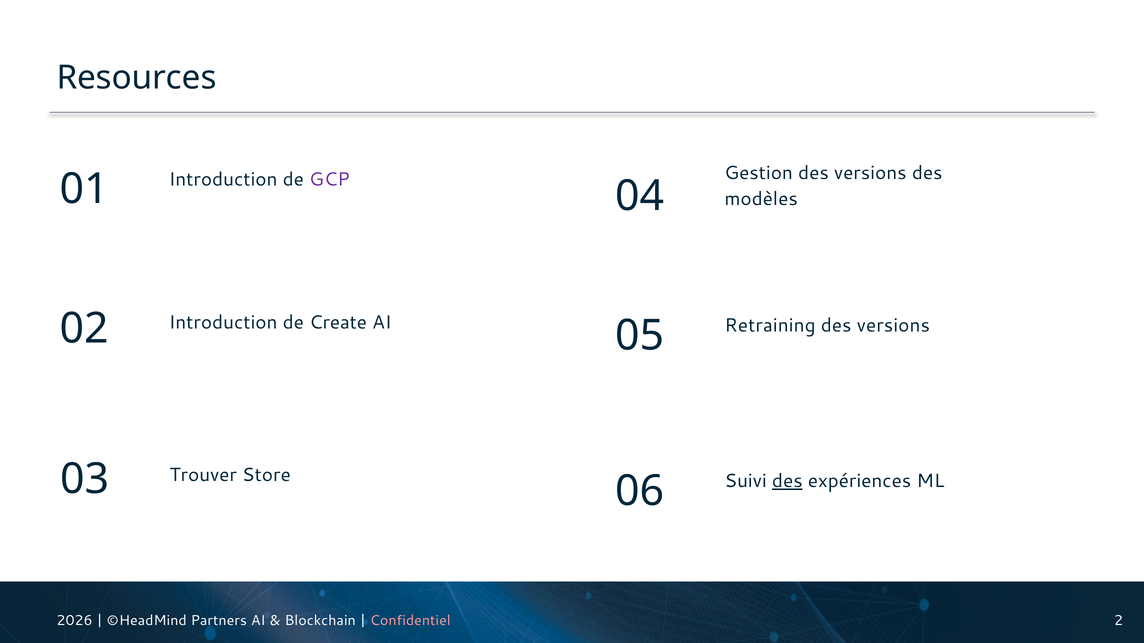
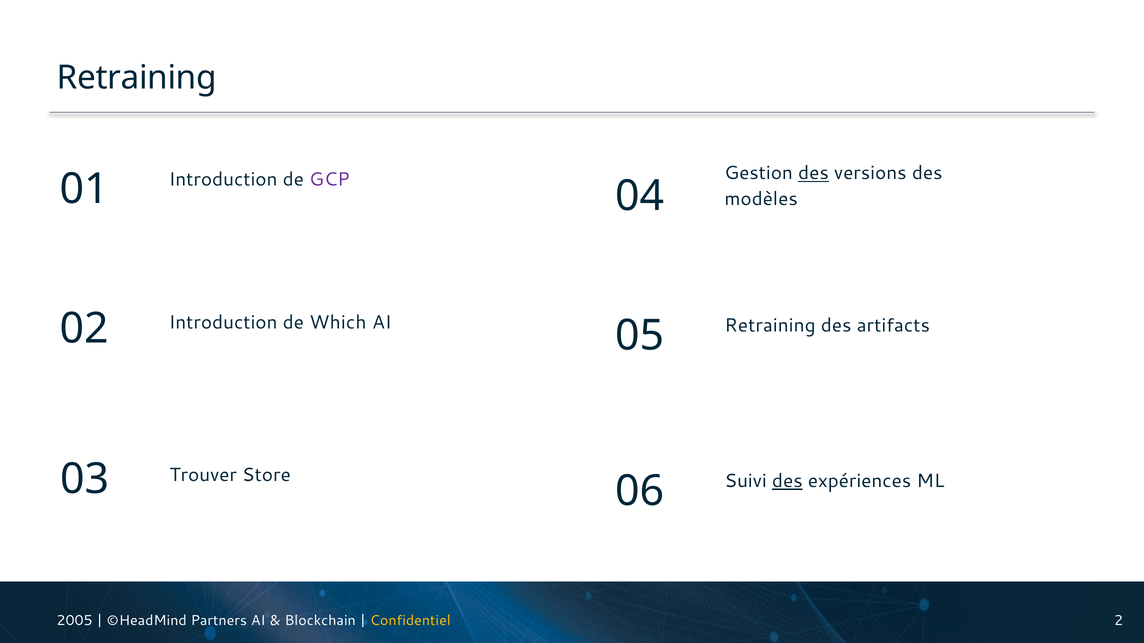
Resources: Resources -> Retraining (137, 78)
des underline: none -> present (813, 173)
Create: Create -> Which (338, 323)
versions: versions -> artifacts (893, 326)
2026: 2026 -> 2005 (75, 621)
Confidentiel colour: pink -> yellow (410, 621)
